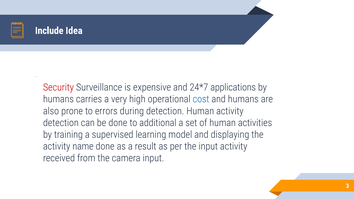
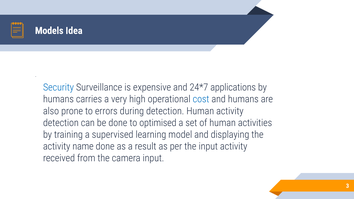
Include: Include -> Models (49, 31)
Security colour: red -> blue (58, 87)
additional: additional -> optimised (158, 123)
